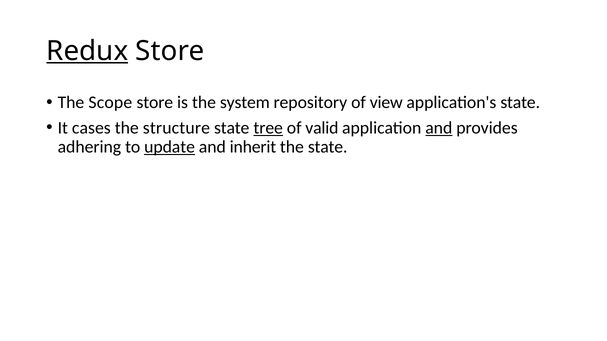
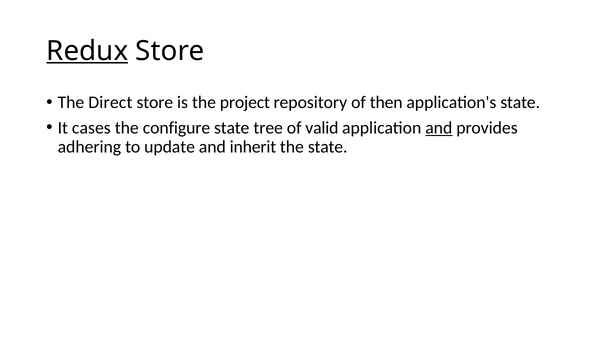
Scope: Scope -> Direct (110, 103)
system: system -> project (245, 103)
view: view -> then (386, 103)
structure: structure -> configure (177, 128)
tree underline: present -> none (268, 128)
update underline: present -> none (170, 147)
